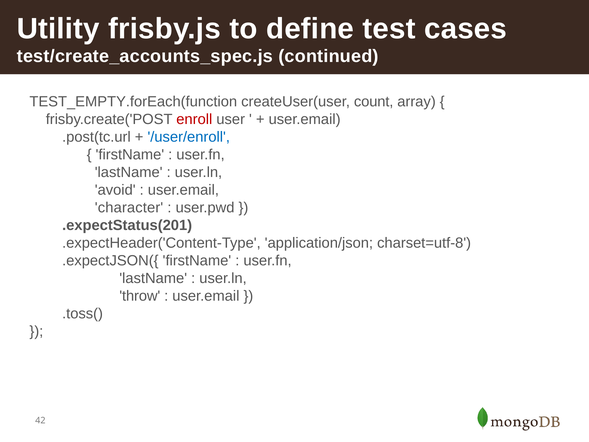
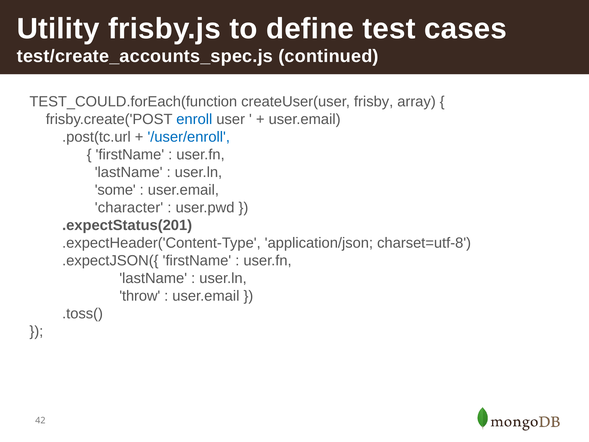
TEST_EMPTY.forEach(function: TEST_EMPTY.forEach(function -> TEST_COULD.forEach(function (133, 101)
count: count -> frisby (374, 101)
enroll colour: red -> blue (194, 119)
avoid: avoid -> some (115, 190)
